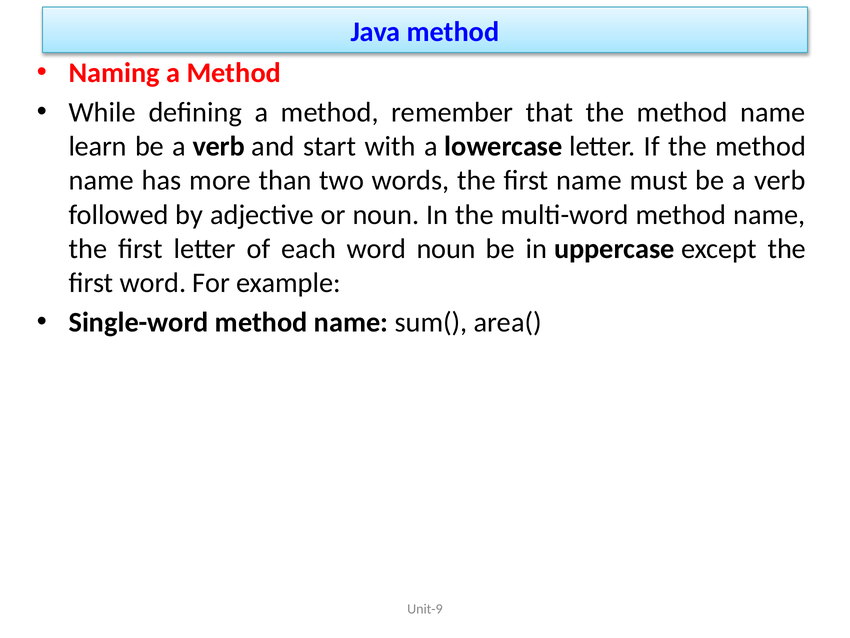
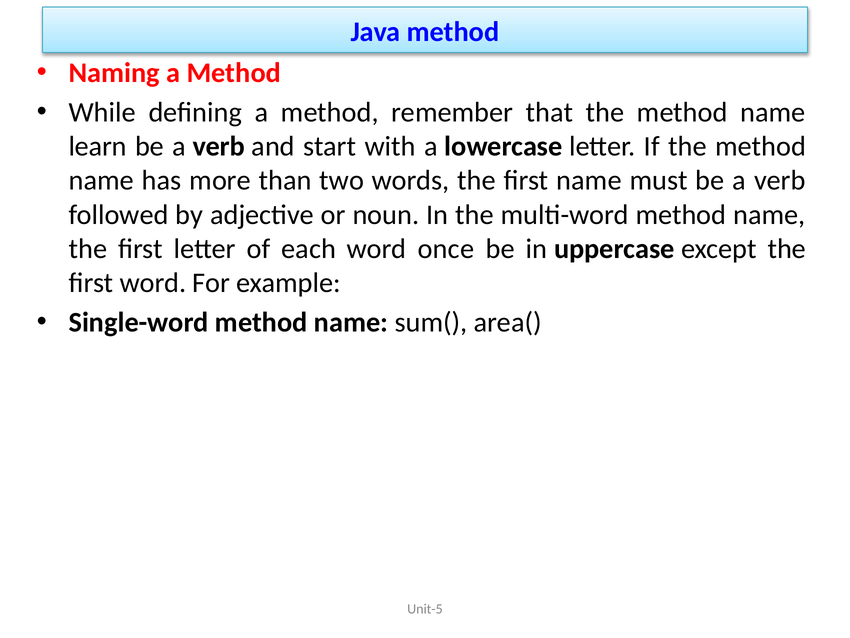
word noun: noun -> once (446, 248)
Unit-9: Unit-9 -> Unit-5 (425, 609)
